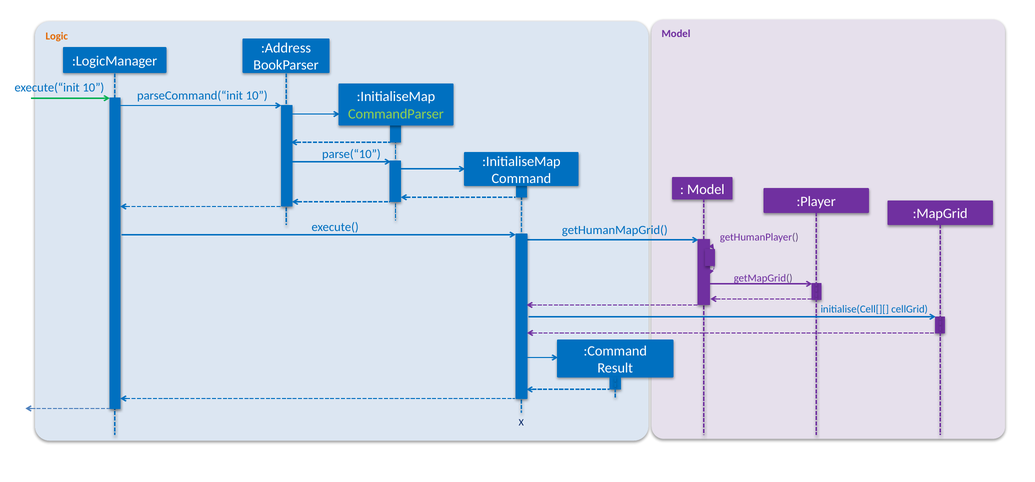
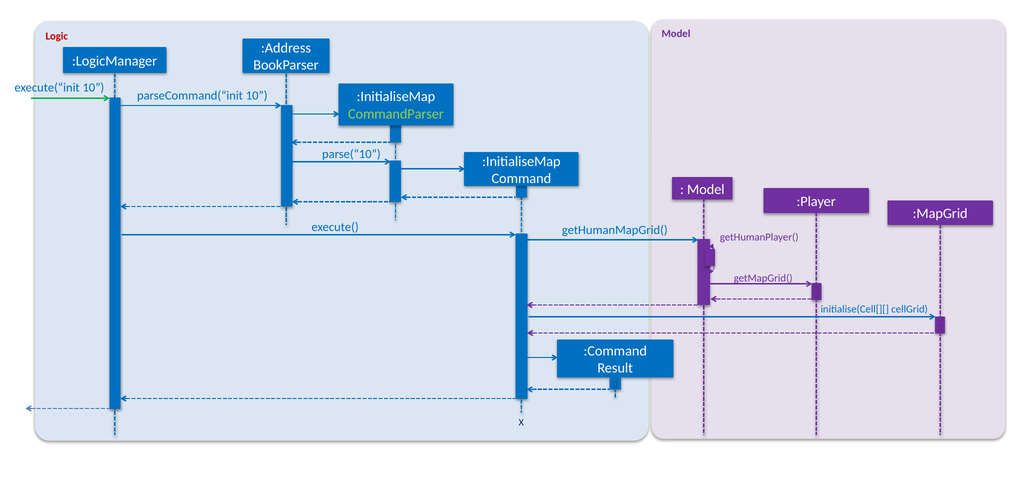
Logic colour: orange -> red (57, 36)
